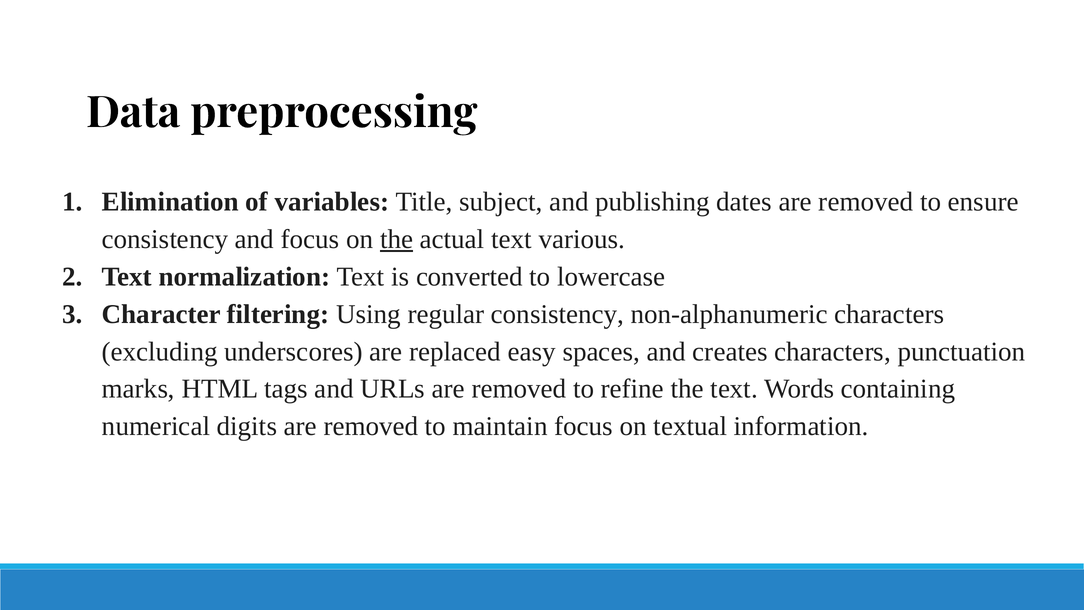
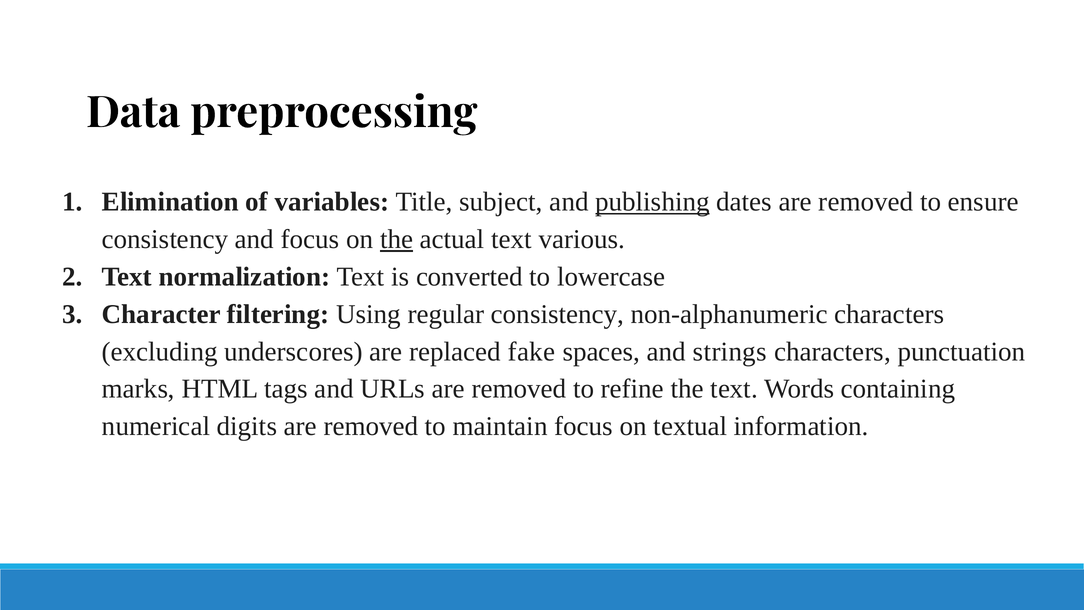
publishing underline: none -> present (653, 202)
easy: easy -> fake (532, 351)
creates: creates -> strings (730, 351)
